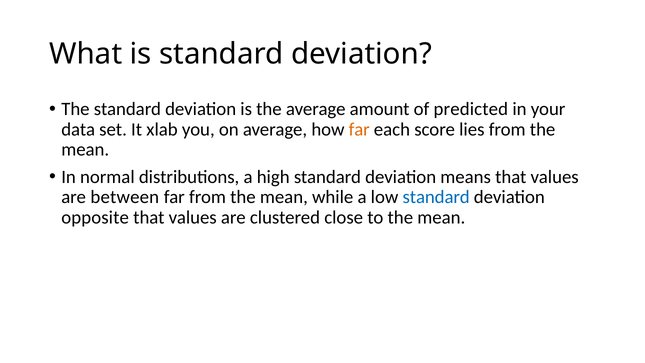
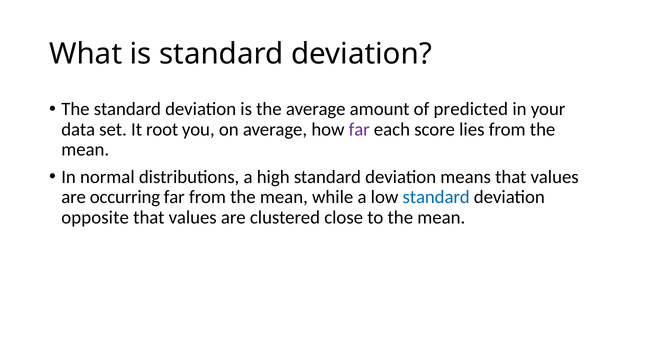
xlab: xlab -> root (162, 129)
far colour: orange -> purple (359, 129)
between: between -> occurring (125, 197)
